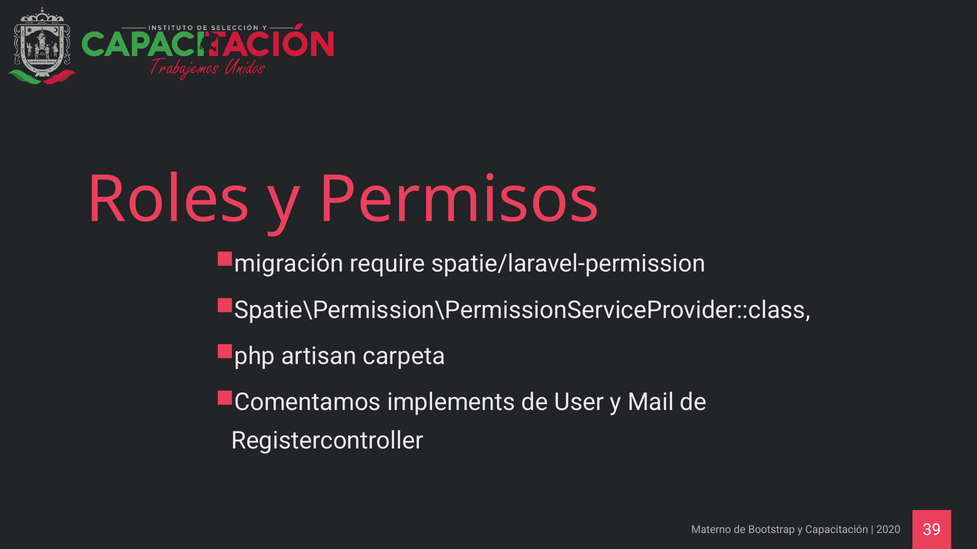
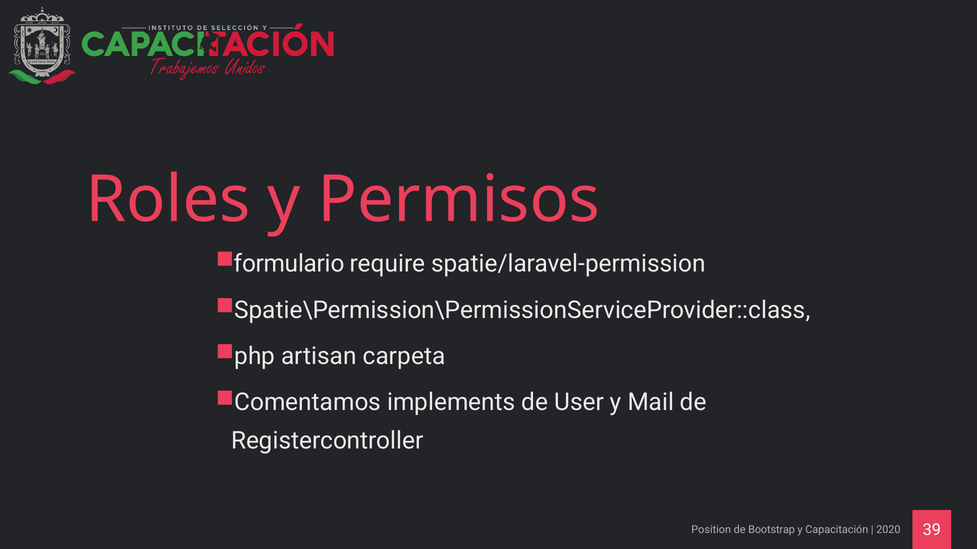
migración: migración -> formulario (289, 264)
Materno: Materno -> Position (711, 530)
